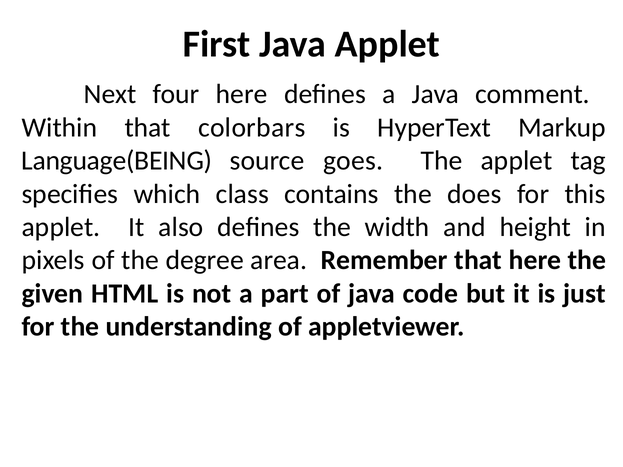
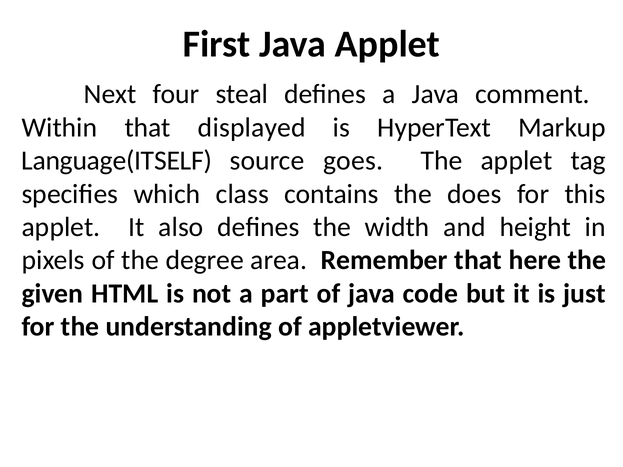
four here: here -> steal (242, 94)
colorbars: colorbars -> displayed (252, 128)
Language(BEING: Language(BEING -> Language(ITSELF (117, 161)
